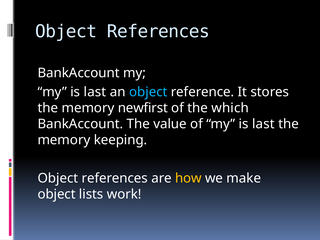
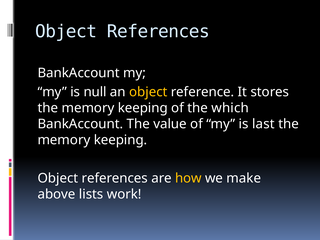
last: last -> null (95, 92)
object colour: light blue -> yellow (148, 92)
newfirst: newfirst -> keeping (143, 108)
object: object -> above (57, 194)
